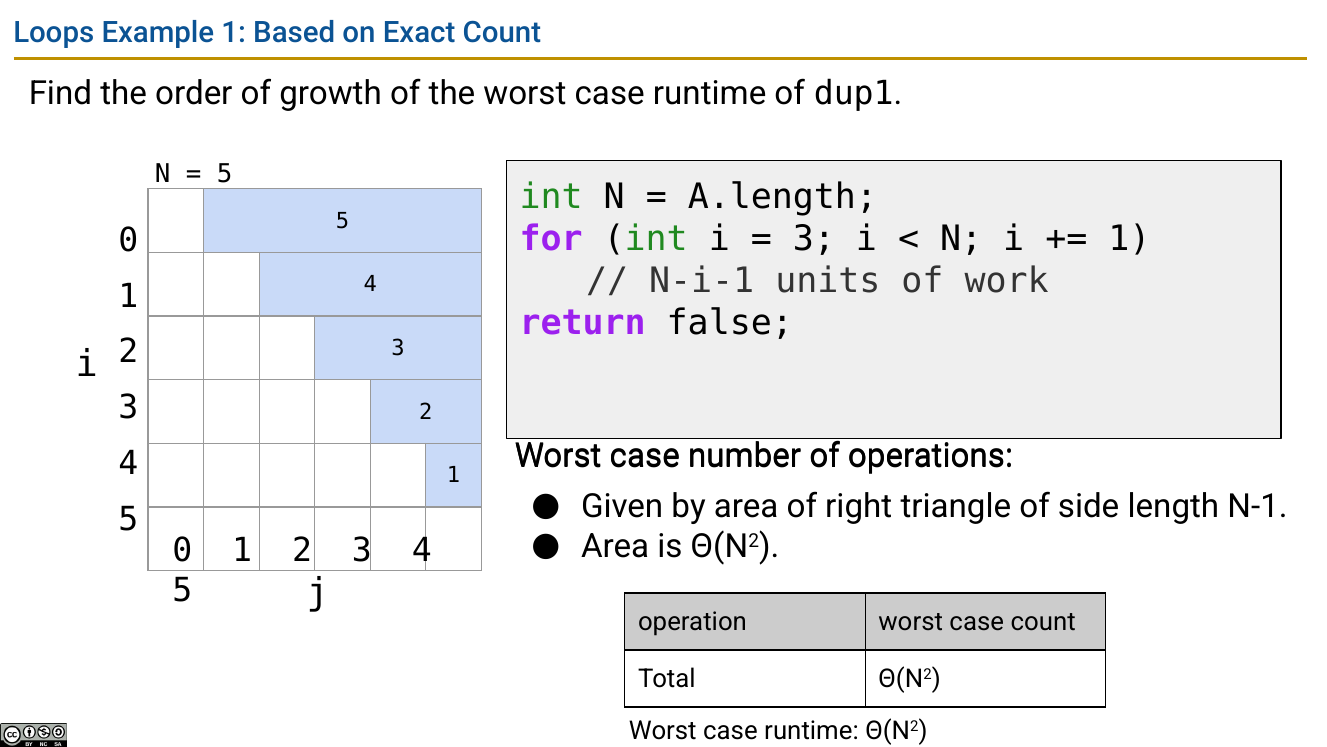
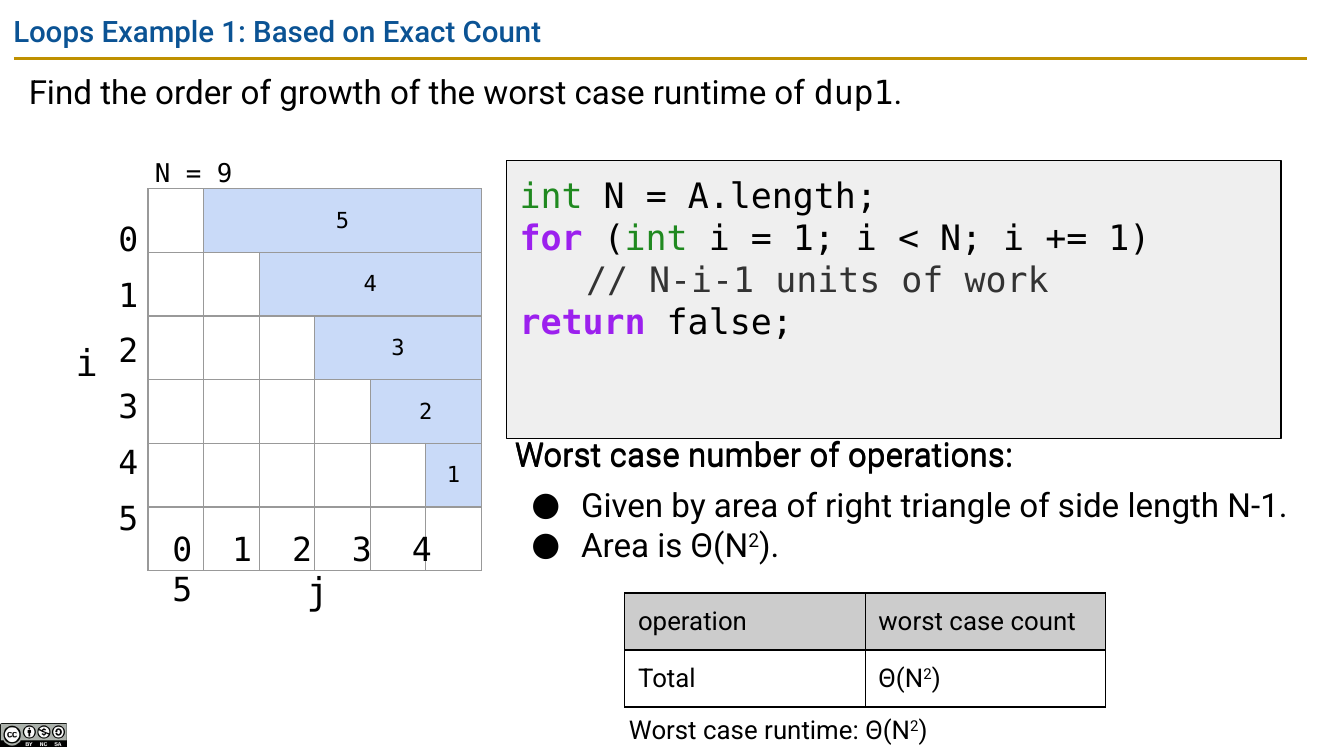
5: 5 -> 9 (225, 174)
3: 3 -> 1 (814, 239)
